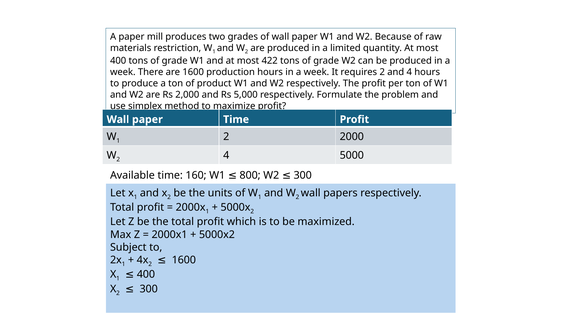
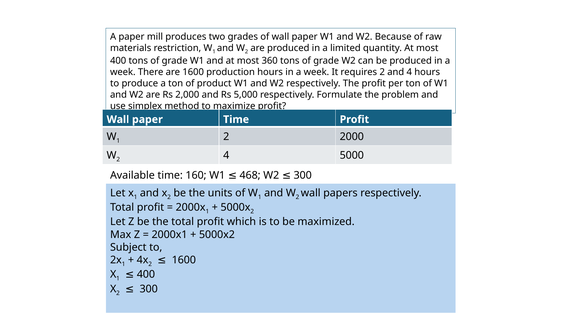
422: 422 -> 360 (270, 61)
800: 800 -> 468 (250, 175)
